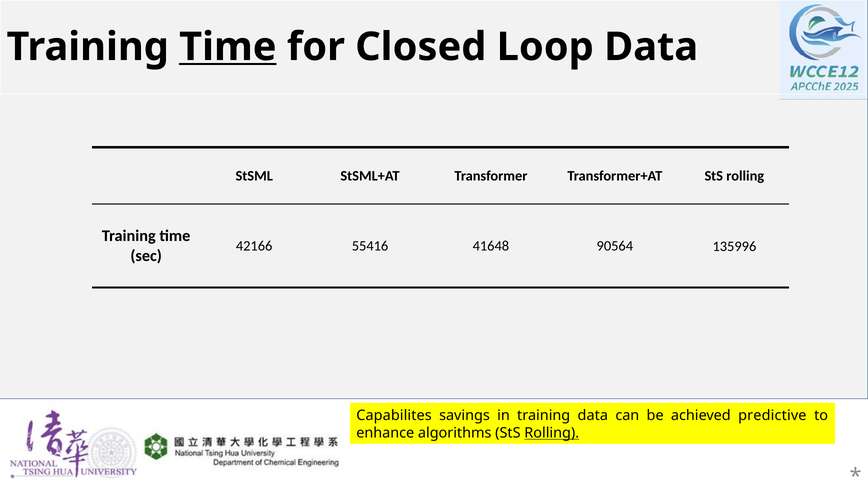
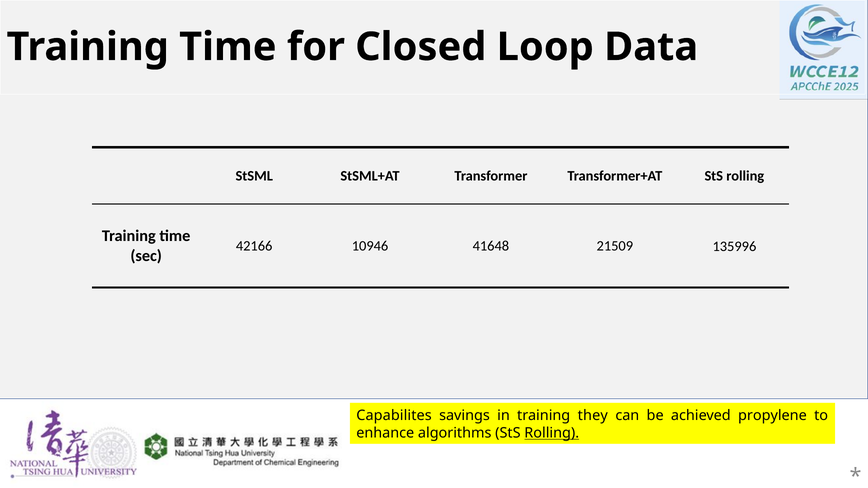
Time underline: present -> none (228, 47)
55416: 55416 -> 10946 (370, 246)
90564: 90564 -> 21509 (615, 246)
training data: data -> they (593, 416)
predictive: predictive -> propylene (772, 416)
